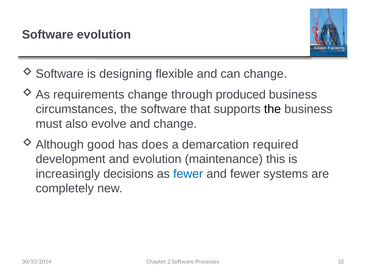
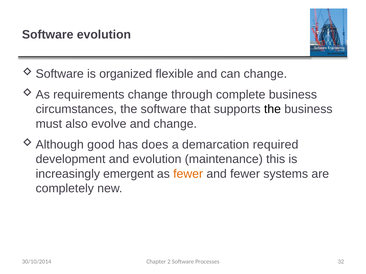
designing: designing -> organized (126, 74)
produced: produced -> complete (241, 95)
decisions: decisions -> emergent (129, 174)
fewer colour: blue -> orange (188, 174)
